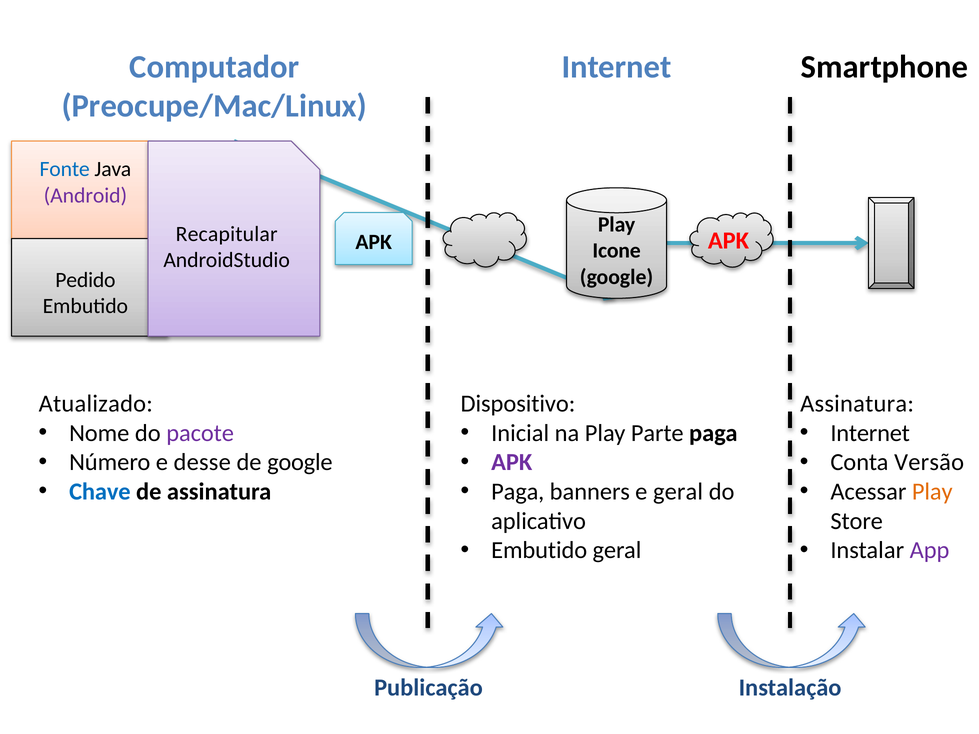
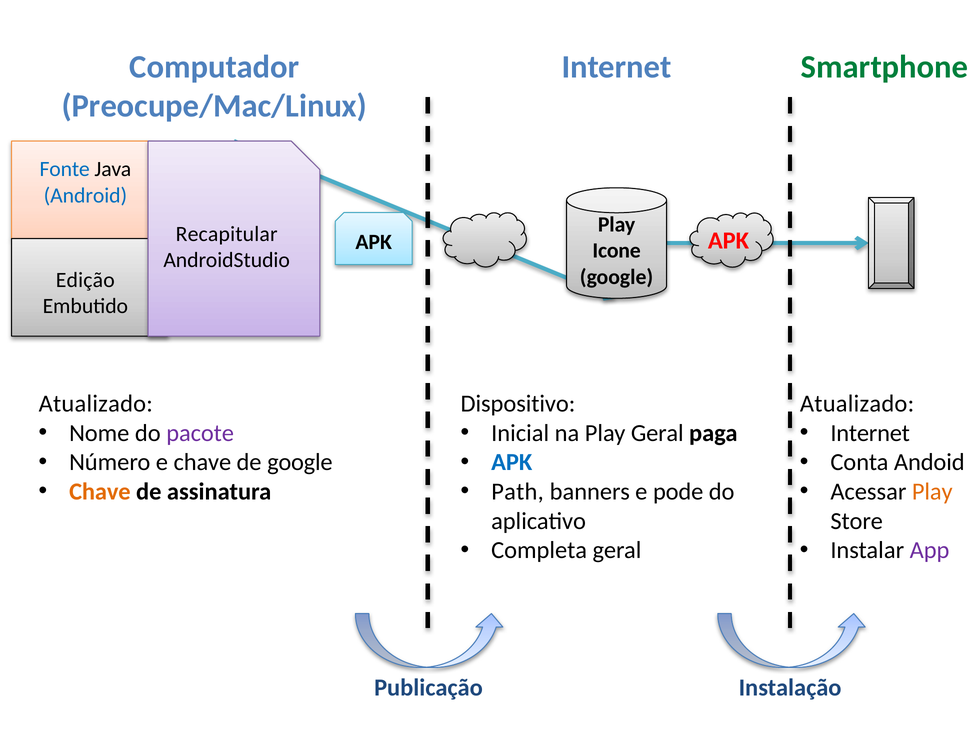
Smartphone colour: black -> green (885, 67)
Android colour: purple -> blue (85, 195)
Pedido: Pedido -> Edição (85, 280)
Assinatura: Assinatura -> Atualizado (857, 404)
Play Parte: Parte -> Geral (657, 433)
e desse: desse -> chave (202, 462)
APK colour: purple -> blue (512, 462)
Versão: Versão -> Andoid (929, 462)
Chave colour: blue -> orange (100, 492)
Paga: Paga -> Path (518, 492)
e geral: geral -> pode (678, 492)
Embutido: Embutido -> Completa (539, 551)
